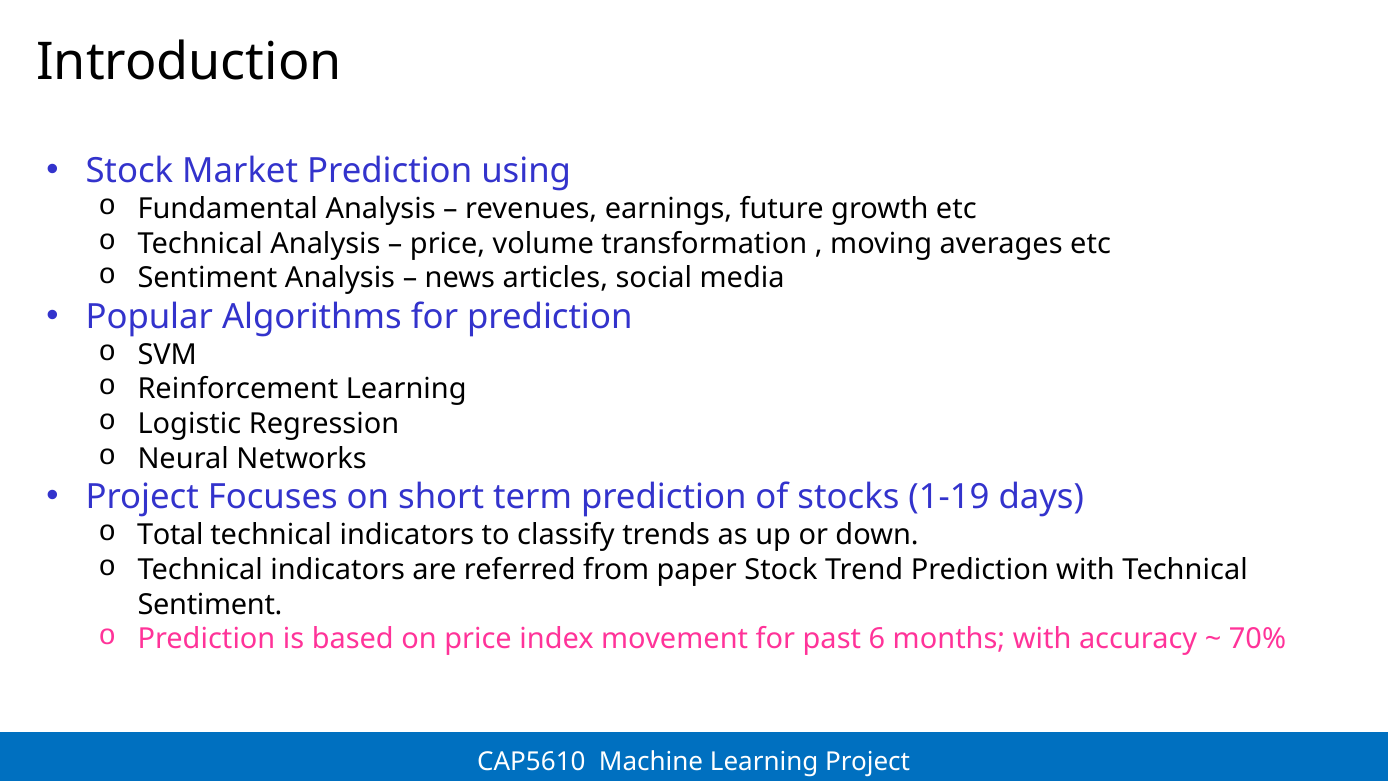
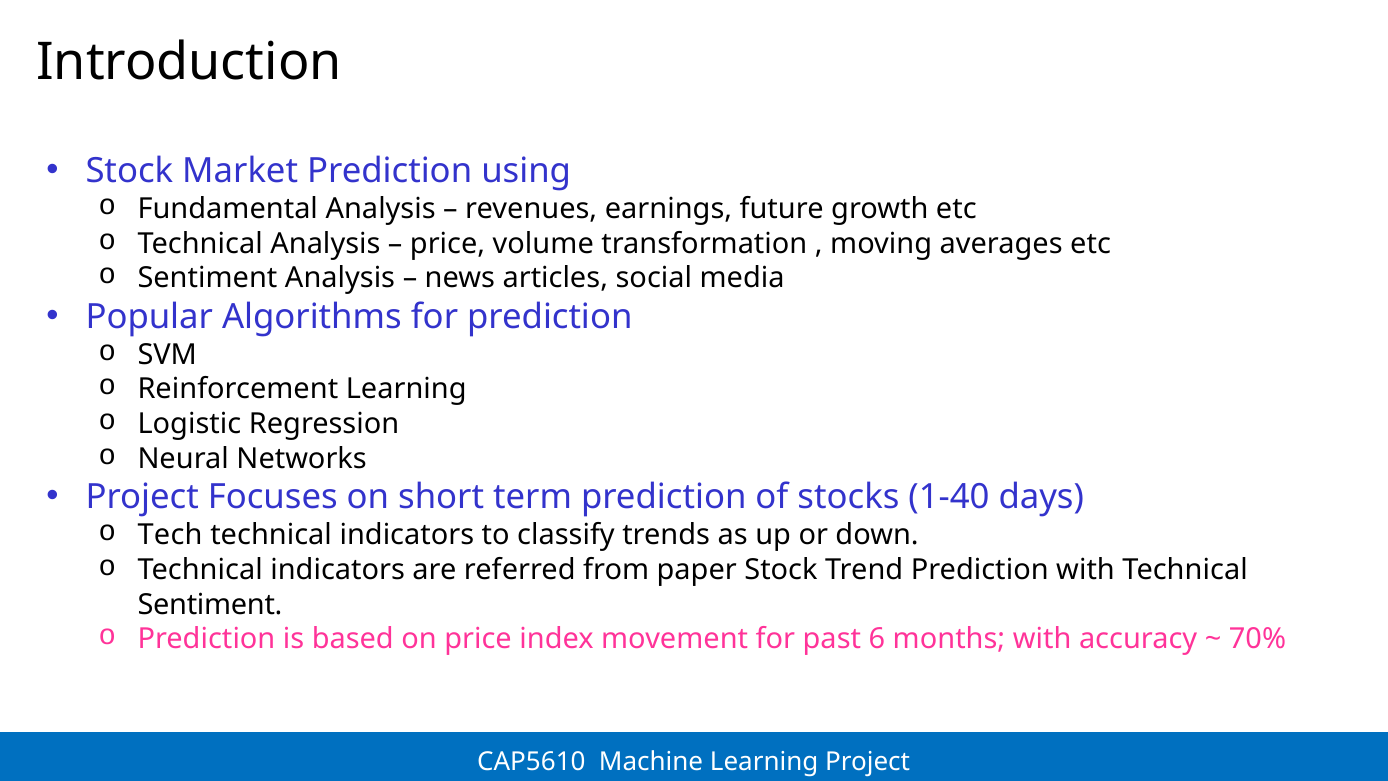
1-19: 1-19 -> 1-40 (949, 497)
Total: Total -> Tech (170, 535)
